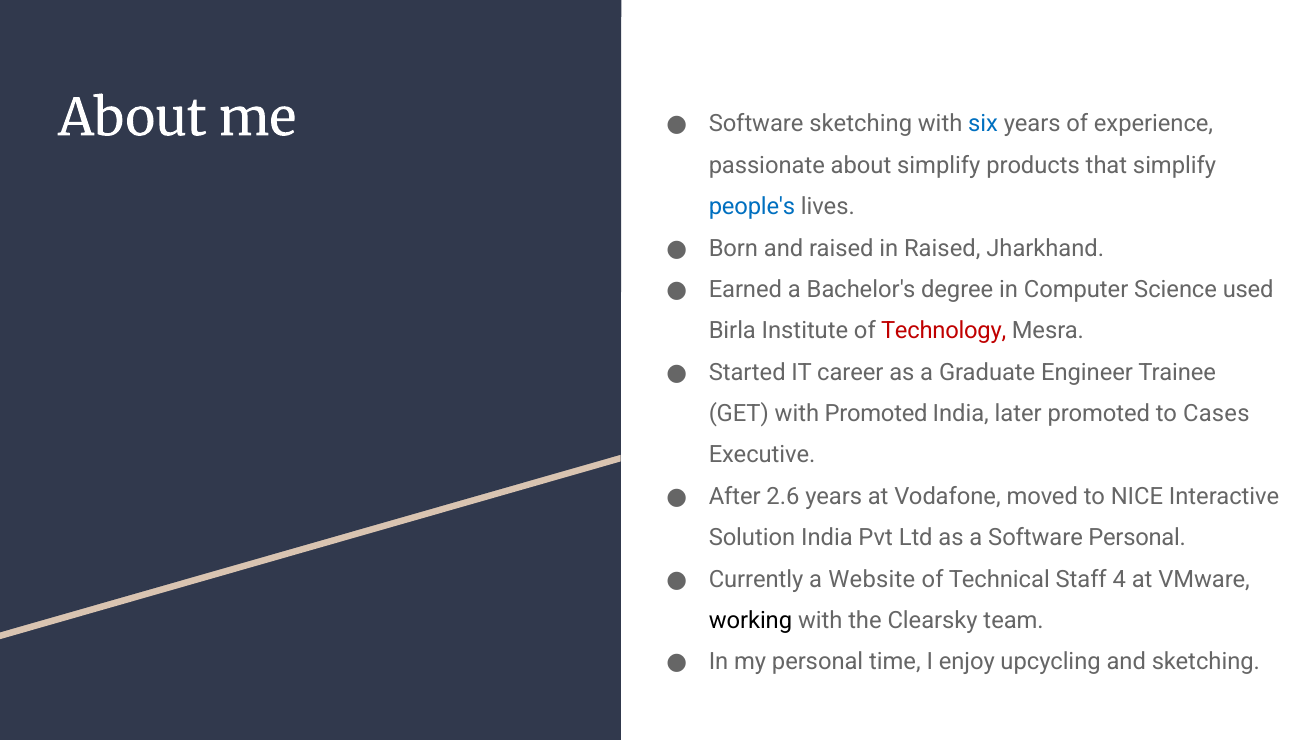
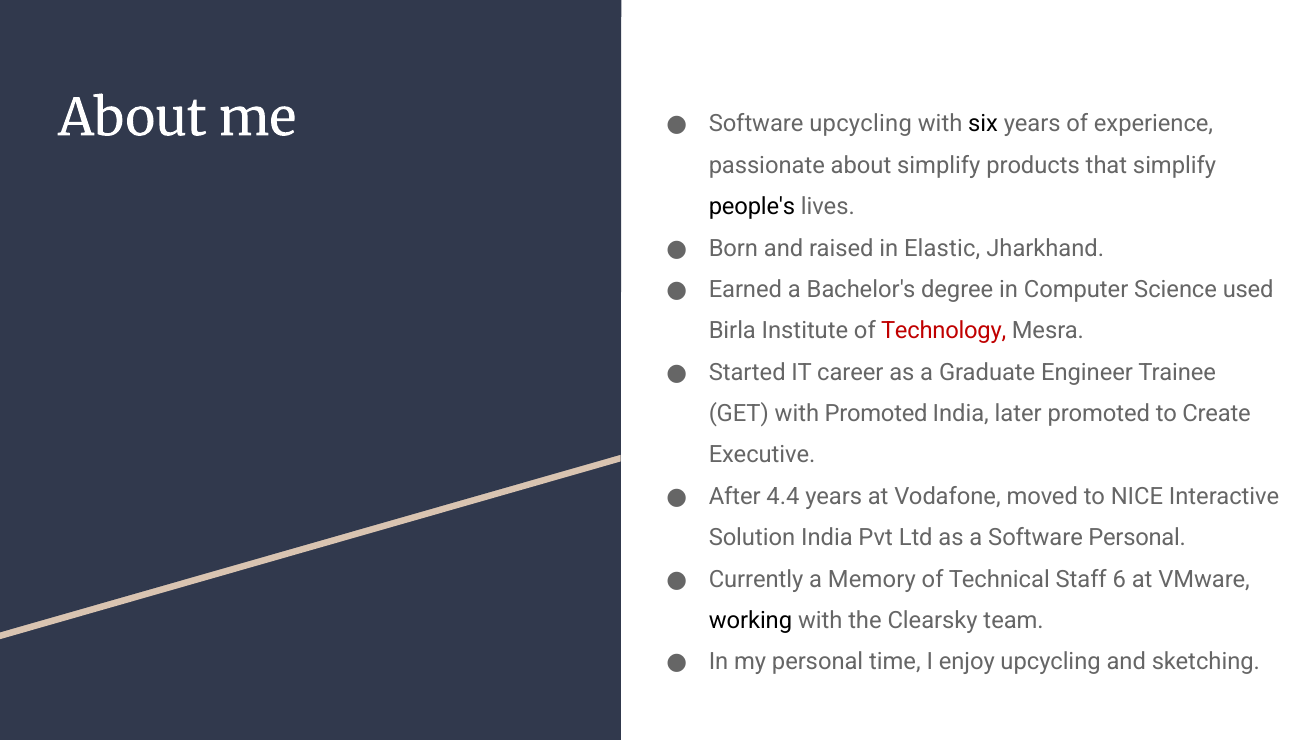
Software sketching: sketching -> upcycling (861, 124)
six colour: blue -> black (983, 124)
people's colour: blue -> black (752, 207)
in Raised: Raised -> Elastic (942, 248)
Cases: Cases -> Create (1217, 414)
2.6: 2.6 -> 4.4 (783, 497)
Website: Website -> Memory (872, 579)
4: 4 -> 6 (1119, 579)
